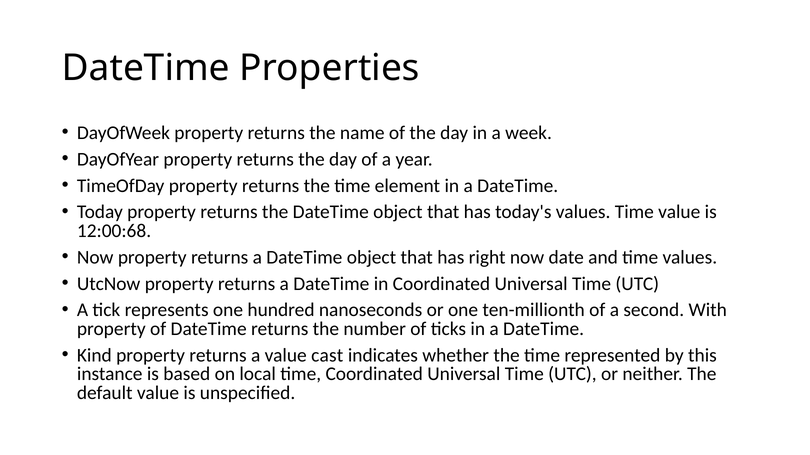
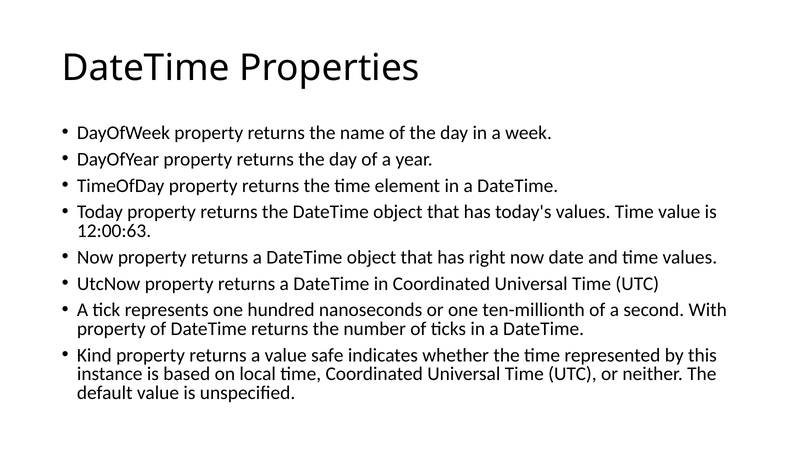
12:00:68: 12:00:68 -> 12:00:63 (114, 231)
cast: cast -> safe (327, 356)
